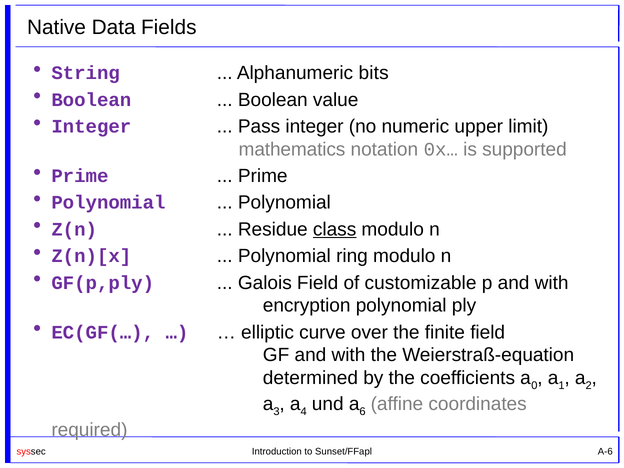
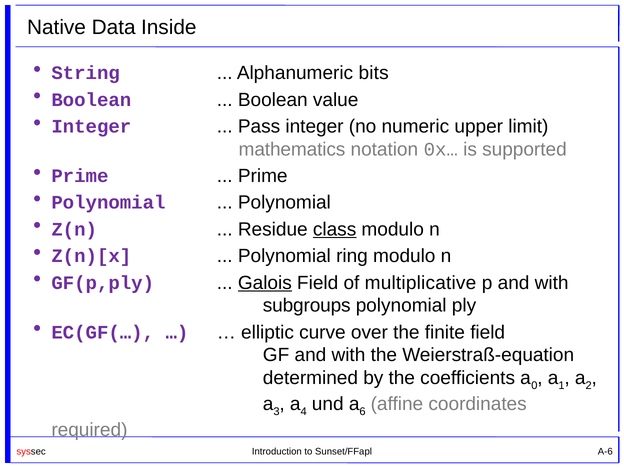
Fields: Fields -> Inside (169, 27)
Galois underline: none -> present (265, 283)
customizable: customizable -> multiplicative (420, 283)
encryption: encryption -> subgroups (307, 306)
